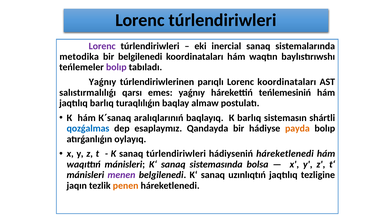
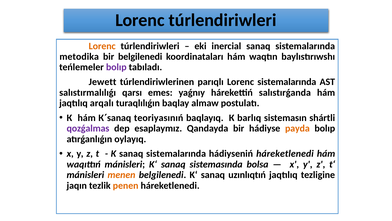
Lorenc colour: purple -> orange (102, 46)
Yaǵnıy: Yaǵnıy -> Jewett (103, 82)
Lorenc koordinataları: koordinataları -> sistemalarında (287, 82)
teńlemesiniń: teńlemesiniń -> salıstırǵanda (285, 92)
jaqtılıq barlıq: barlıq -> arqalı (102, 103)
aralıqlarınıń: aralıqlarınıń -> teoriyasınıń (159, 118)
qozǵalmas colour: blue -> purple (88, 128)
K sanaq túrlendiriwleri: túrlendiriwleri -> sistemalarında (176, 153)
menen colour: purple -> orange (121, 175)
